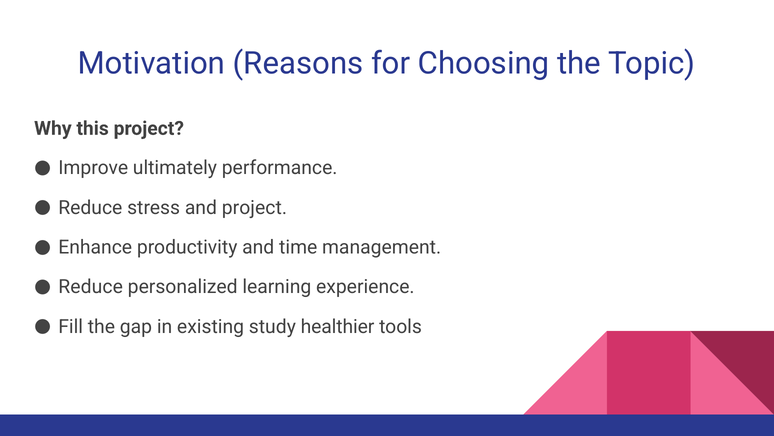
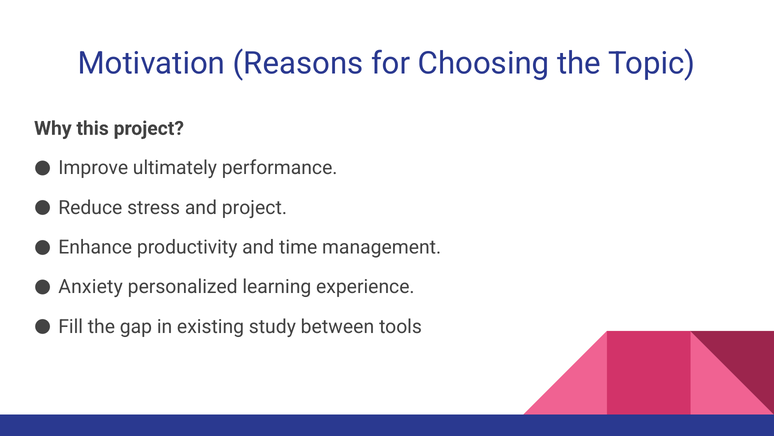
Reduce: Reduce -> Anxiety (91, 287)
healthier: healthier -> between (337, 326)
